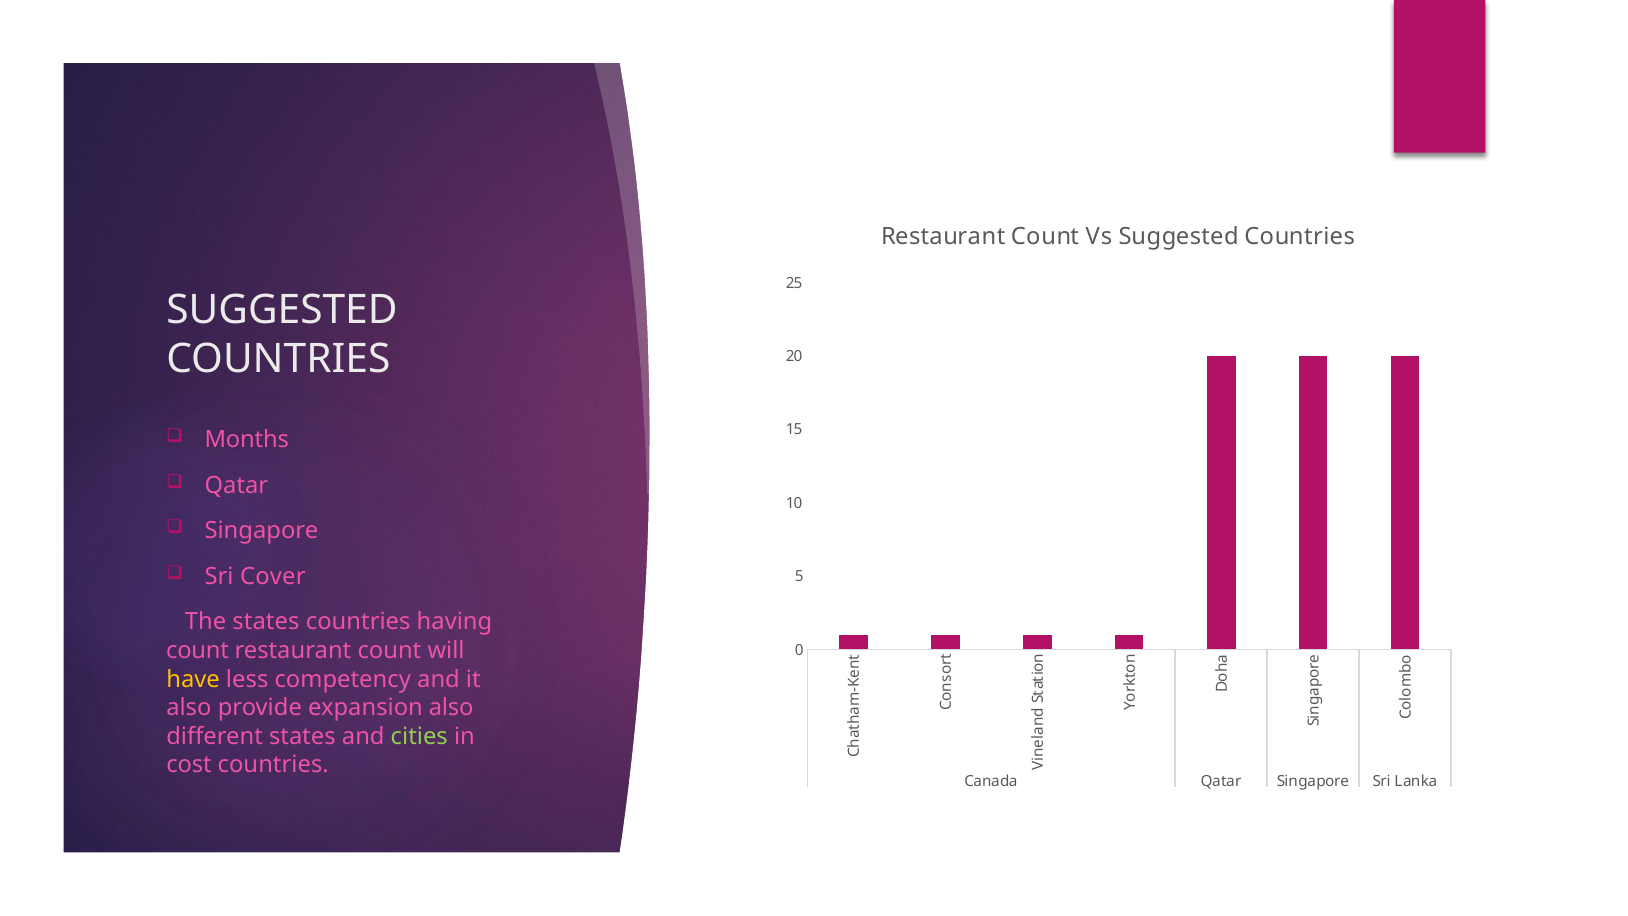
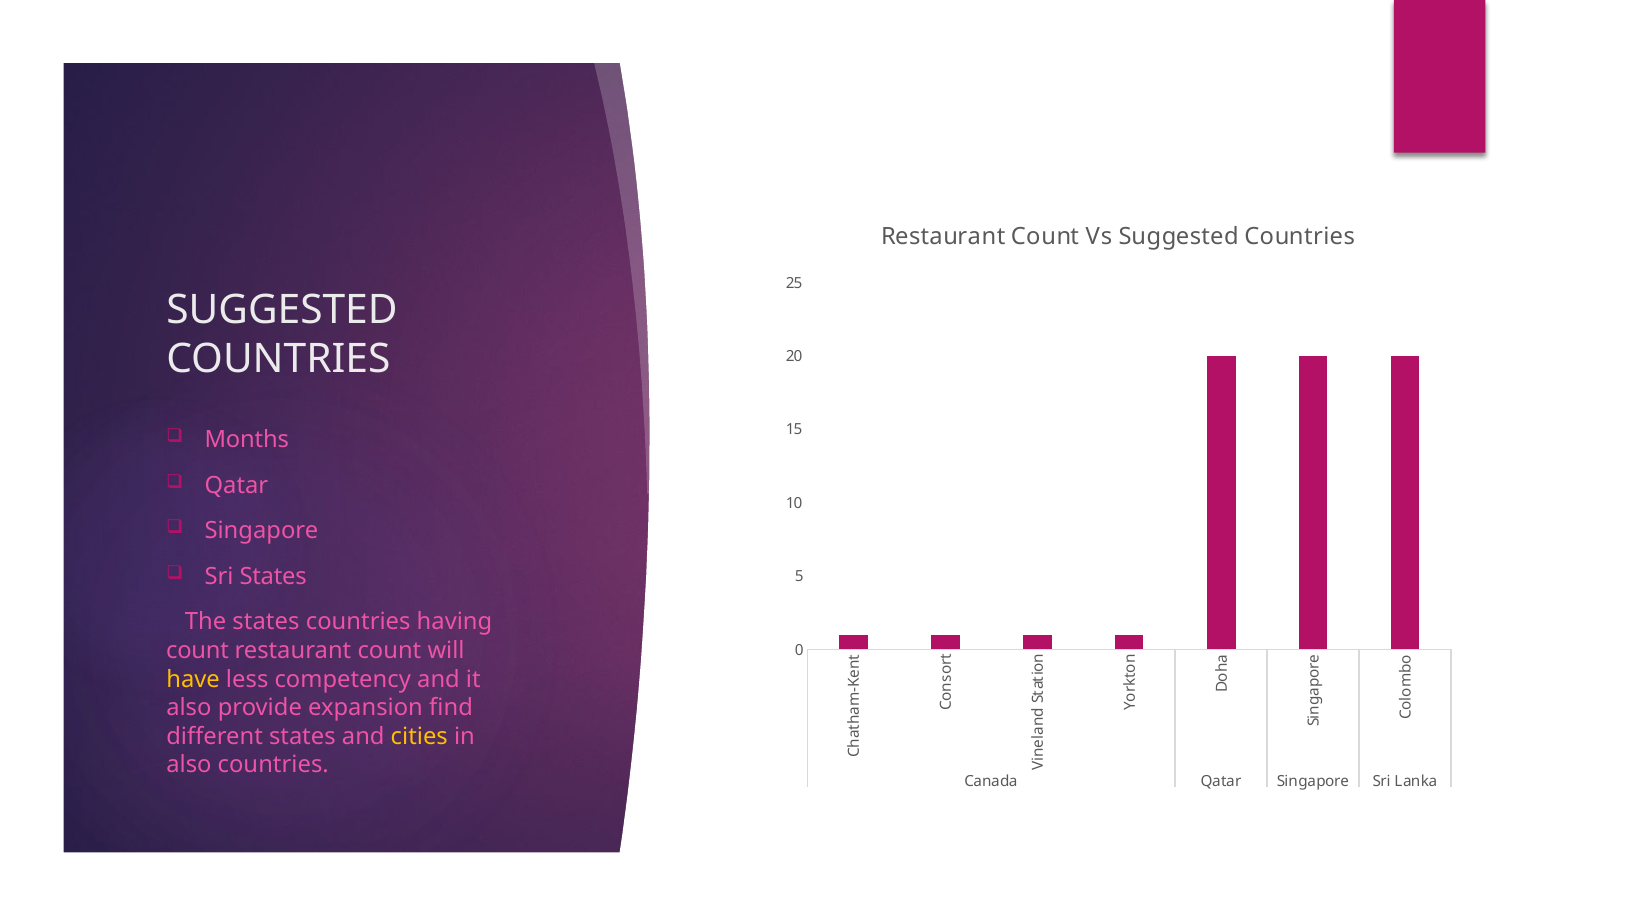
Sri Cover: Cover -> States (273, 576)
expansion also: also -> find (451, 708)
cities colour: light green -> yellow (419, 736)
cost: cost -> also (189, 765)
